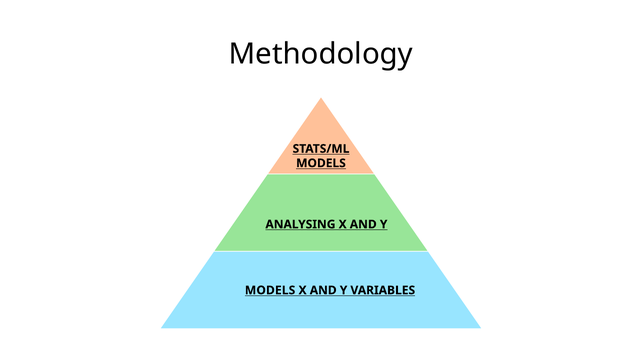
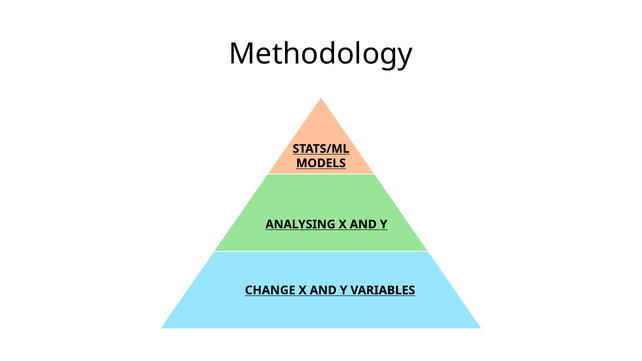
MODELS: MODELS -> CHANGE (270, 290)
